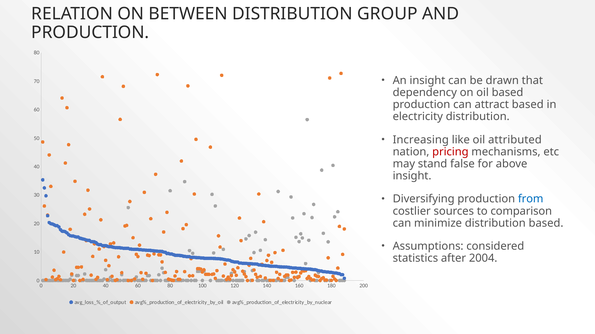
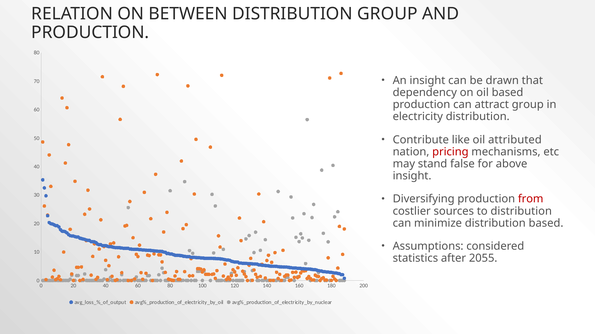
attract based: based -> group (528, 105)
Increasing: Increasing -> Contribute (421, 140)
from colour: blue -> red (531, 199)
to comparison: comparison -> distribution (521, 211)
2004: 2004 -> 2055 (483, 259)
